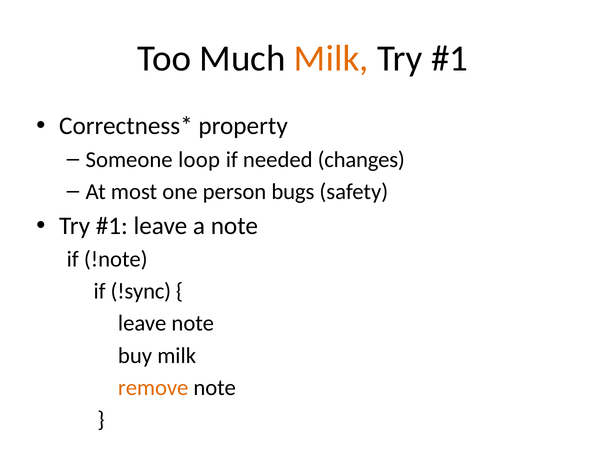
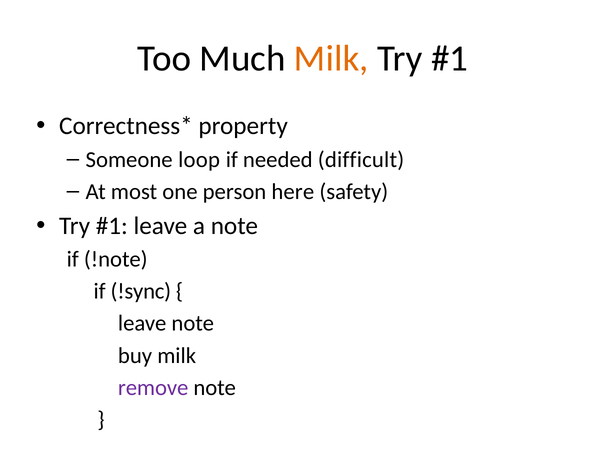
changes: changes -> difficult (361, 159)
bugs: bugs -> here (293, 191)
remove colour: orange -> purple (153, 387)
